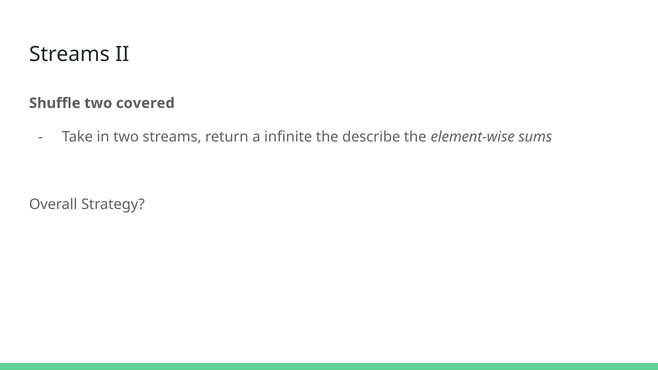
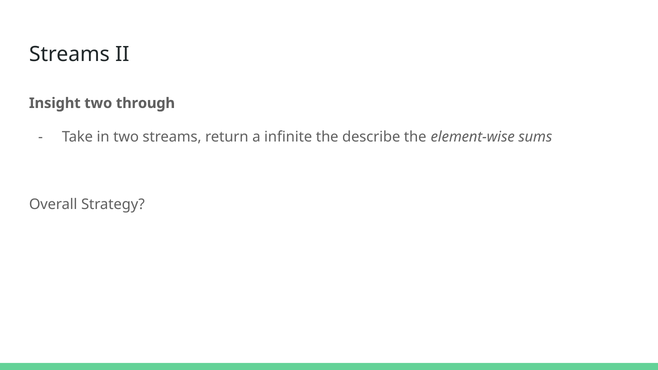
Shuffle: Shuffle -> Insight (55, 103)
covered: covered -> through (145, 103)
